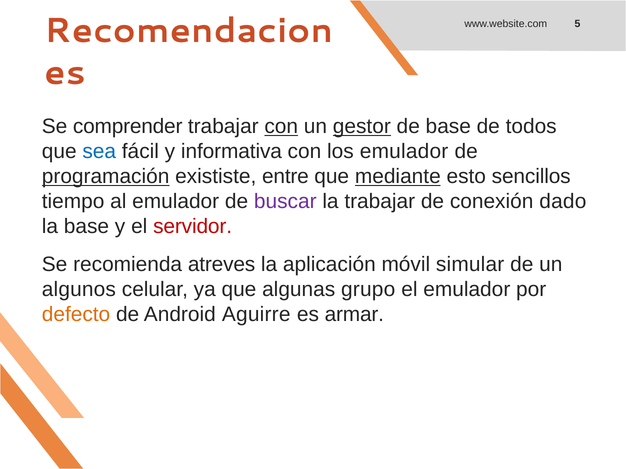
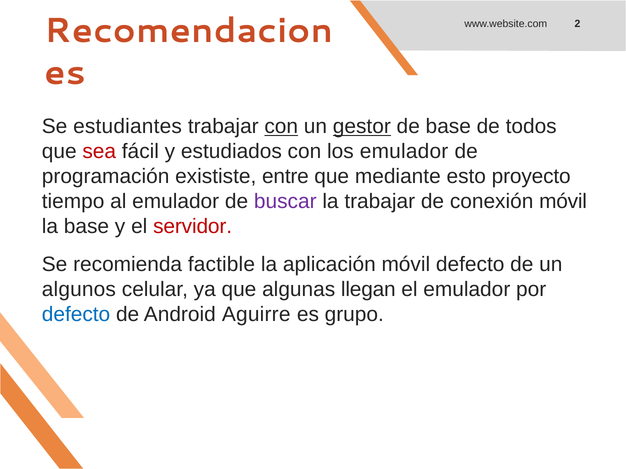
5: 5 -> 2 (578, 24)
comprender: comprender -> estudiantes (128, 127)
sea colour: blue -> red (99, 152)
informativa: informativa -> estudiados (231, 152)
programación underline: present -> none (106, 177)
mediante underline: present -> none (398, 177)
sencillos: sencillos -> proyecto (531, 177)
conexión dado: dado -> móvil (563, 202)
atreves: atreves -> factible (221, 265)
móvil simular: simular -> defecto (470, 265)
grupo: grupo -> llegan (368, 290)
defecto colour: orange -> blue (76, 315)
armar: armar -> grupo (354, 315)
